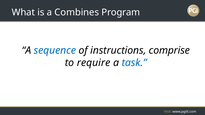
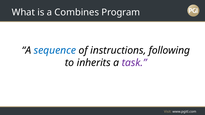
comprise: comprise -> following (169, 51)
require: require -> inherits (94, 63)
task colour: blue -> purple (134, 63)
